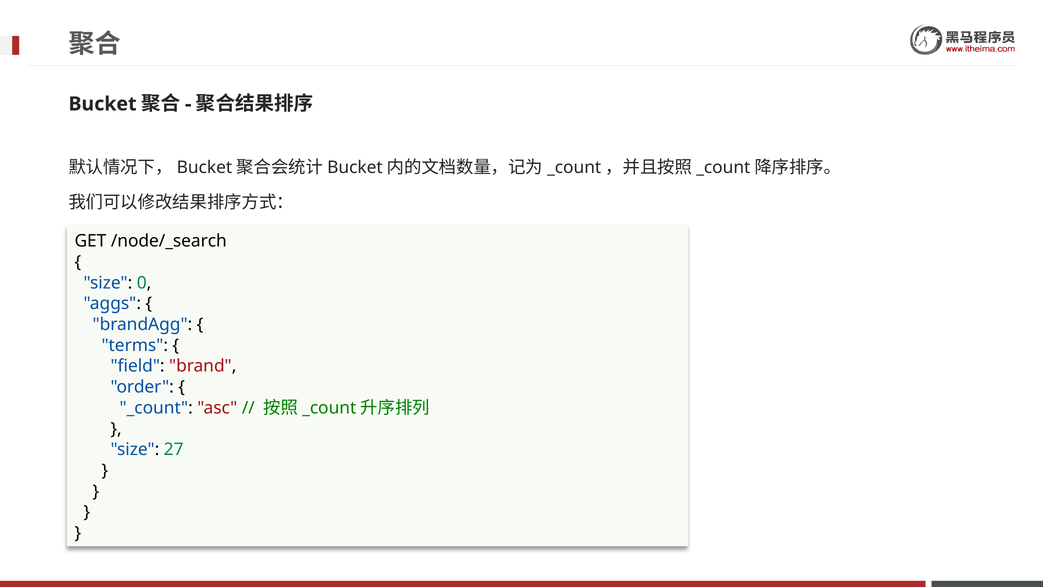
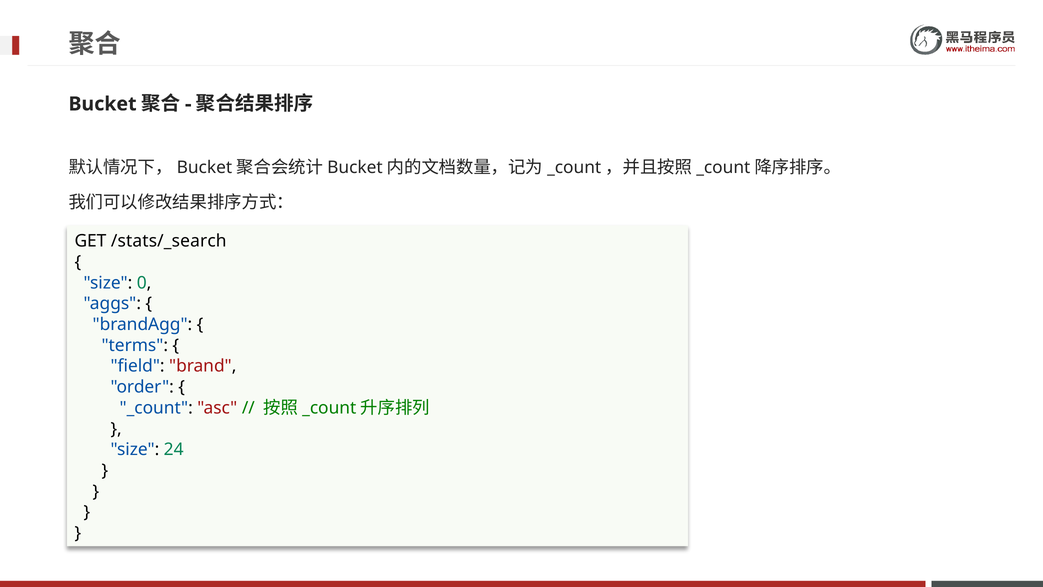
/node/_search: /node/_search -> /stats/_search (169, 241)
27: 27 -> 24 (174, 449)
